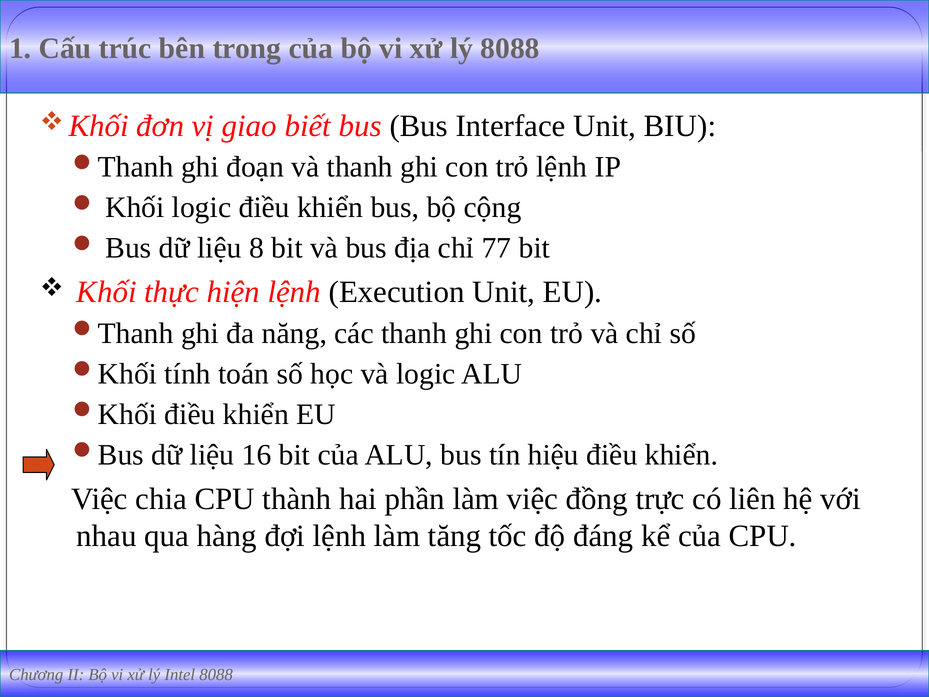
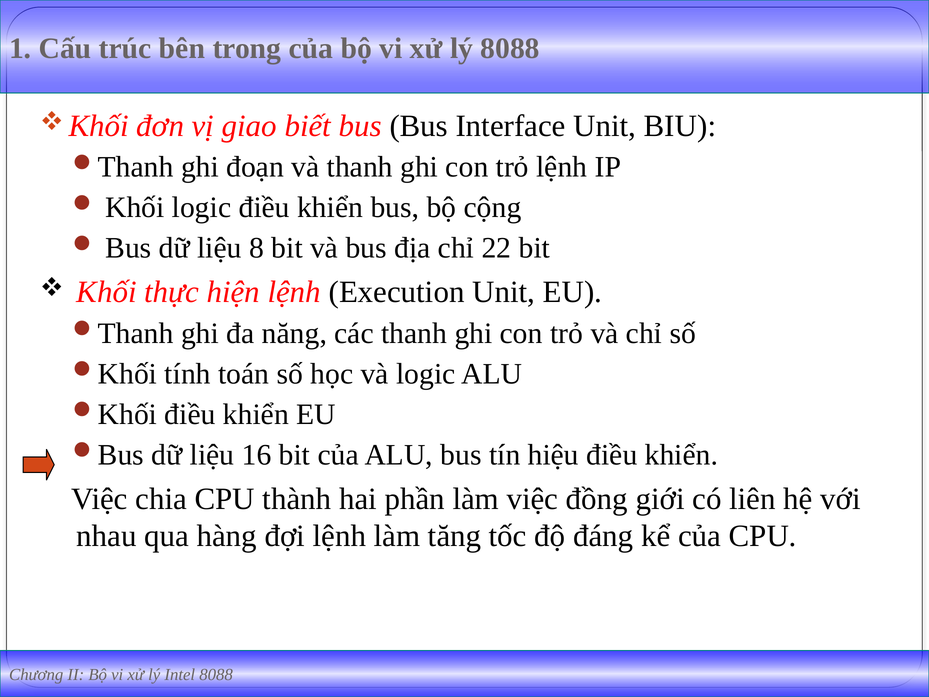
77: 77 -> 22 (496, 248)
trực: trực -> giới (660, 499)
